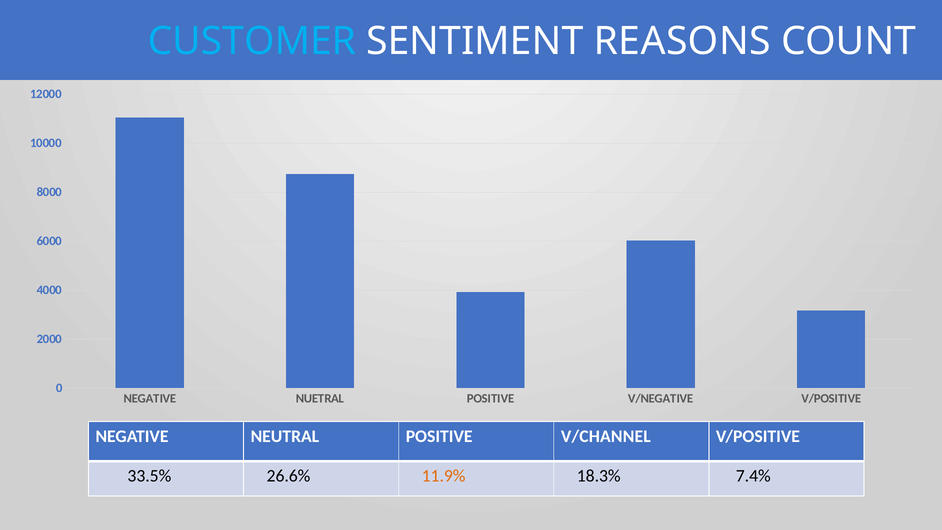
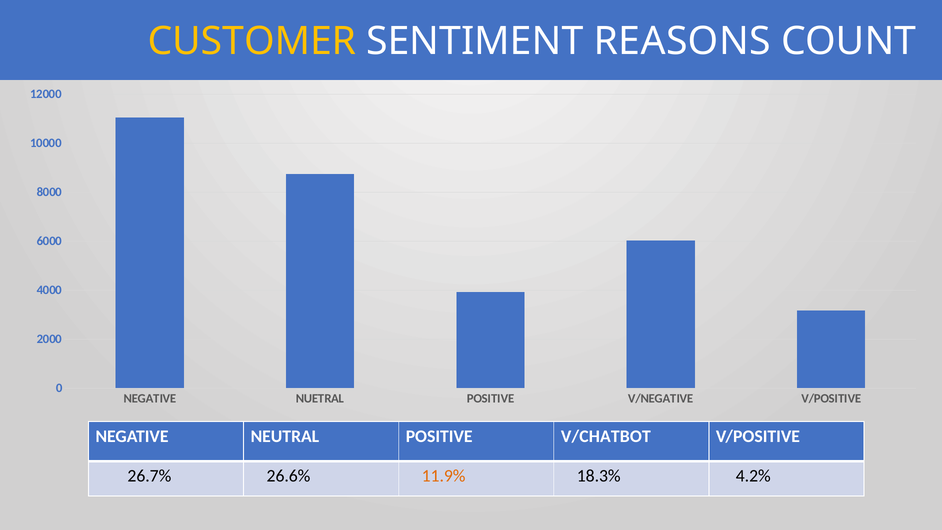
CUSTOMER colour: light blue -> yellow (252, 41)
V/CHANNEL: V/CHANNEL -> V/CHATBOT (606, 436)
33.5%: 33.5% -> 26.7% (149, 476)
7.4%: 7.4% -> 4.2% (753, 476)
